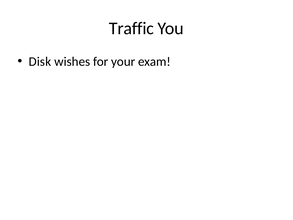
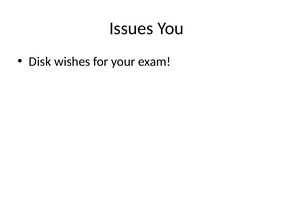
Traffic: Traffic -> Issues (131, 28)
